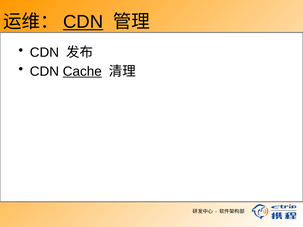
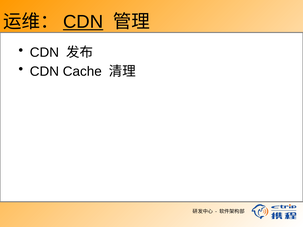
Cache underline: present -> none (82, 71)
